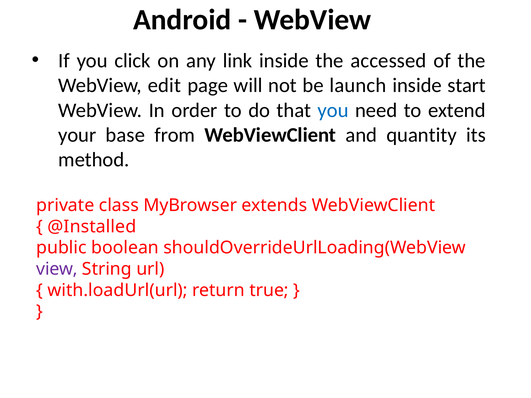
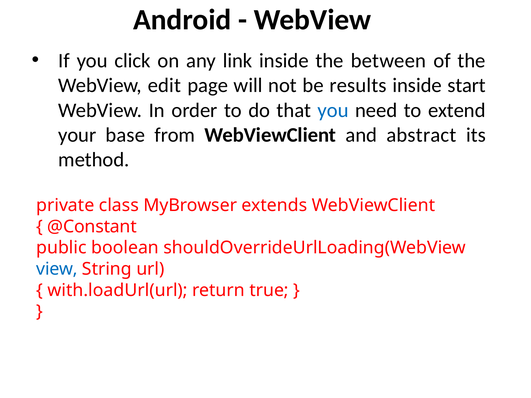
accessed: accessed -> between (388, 61)
launch: launch -> results (358, 85)
quantity: quantity -> abstract (421, 135)
@Installed: @Installed -> @Constant (92, 227)
view colour: purple -> blue (57, 269)
